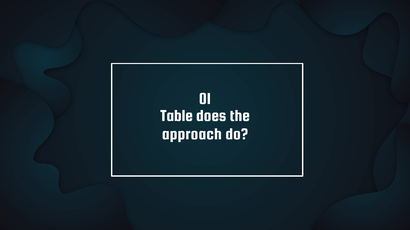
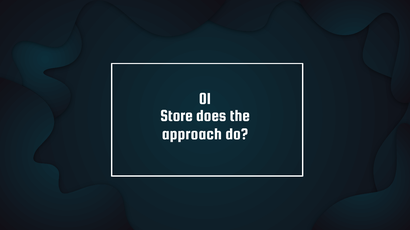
Table: Table -> Store (176, 116)
